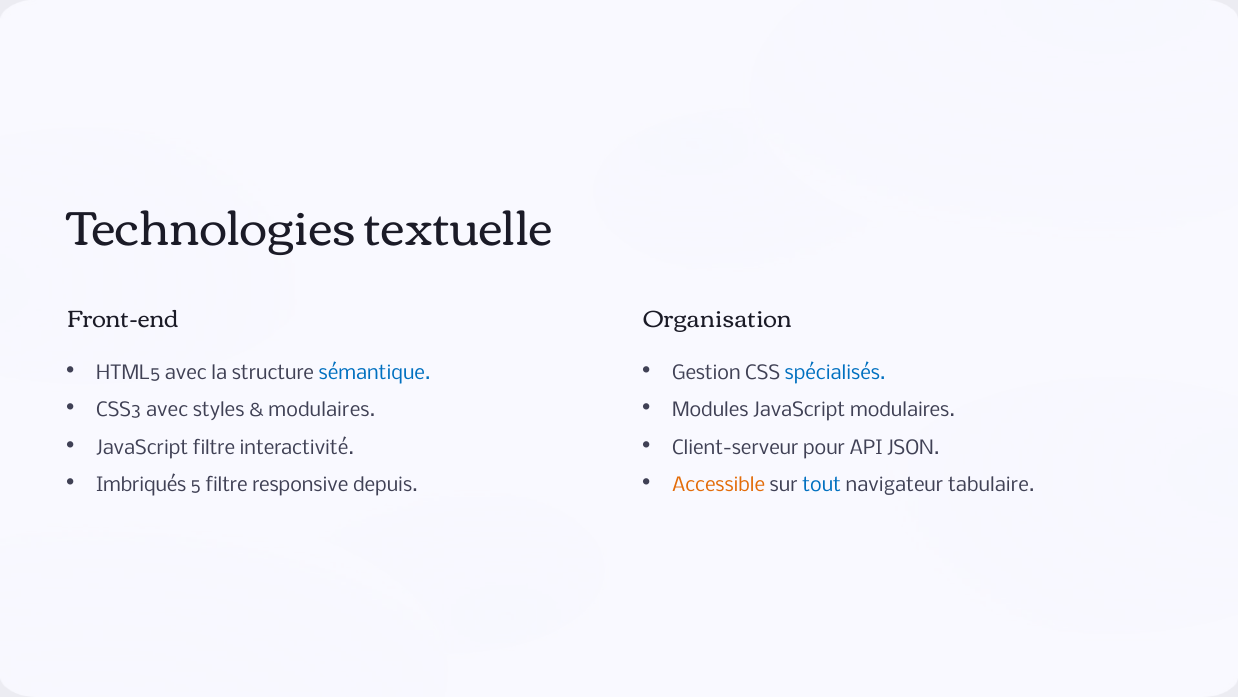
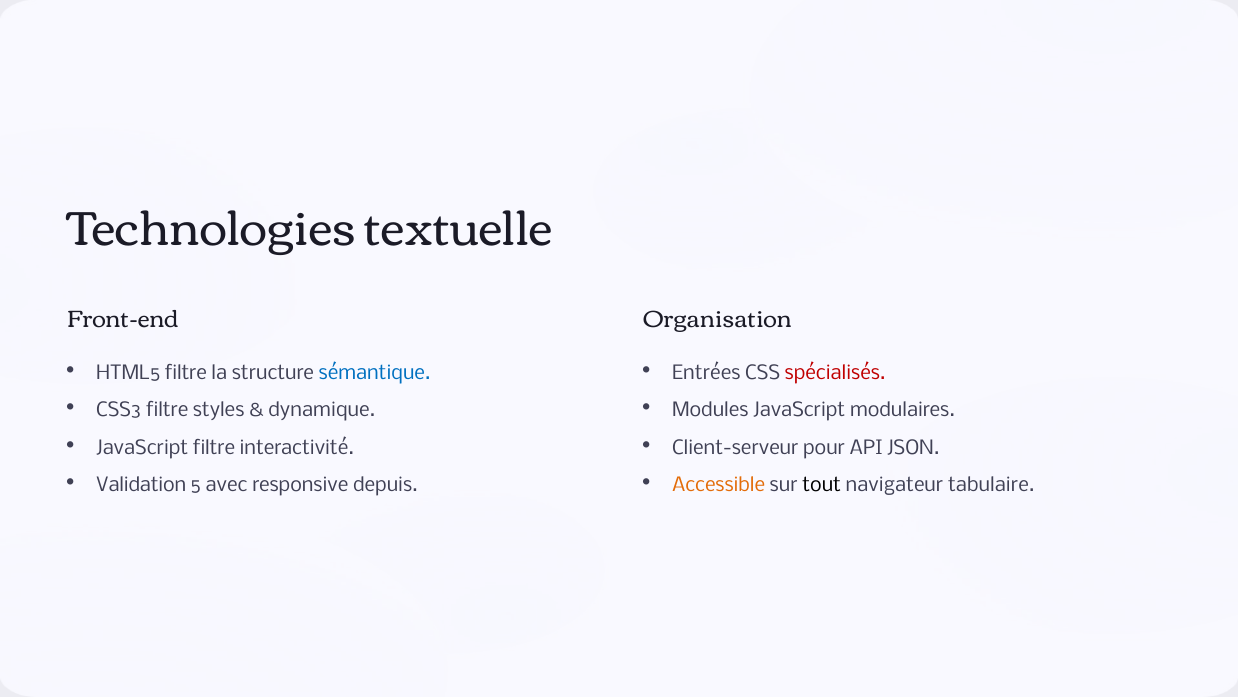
HTML5 avec: avec -> filtre (186, 373)
Gestion: Gestion -> Entrées (706, 373)
spécialisés colour: blue -> red (835, 373)
CSS3 avec: avec -> filtre (167, 410)
modulaires: modulaires -> dynamique (322, 410)
Imbriqués: Imbriqués -> Validation (141, 485)
5 filtre: filtre -> avec (226, 485)
tout colour: blue -> black (822, 485)
